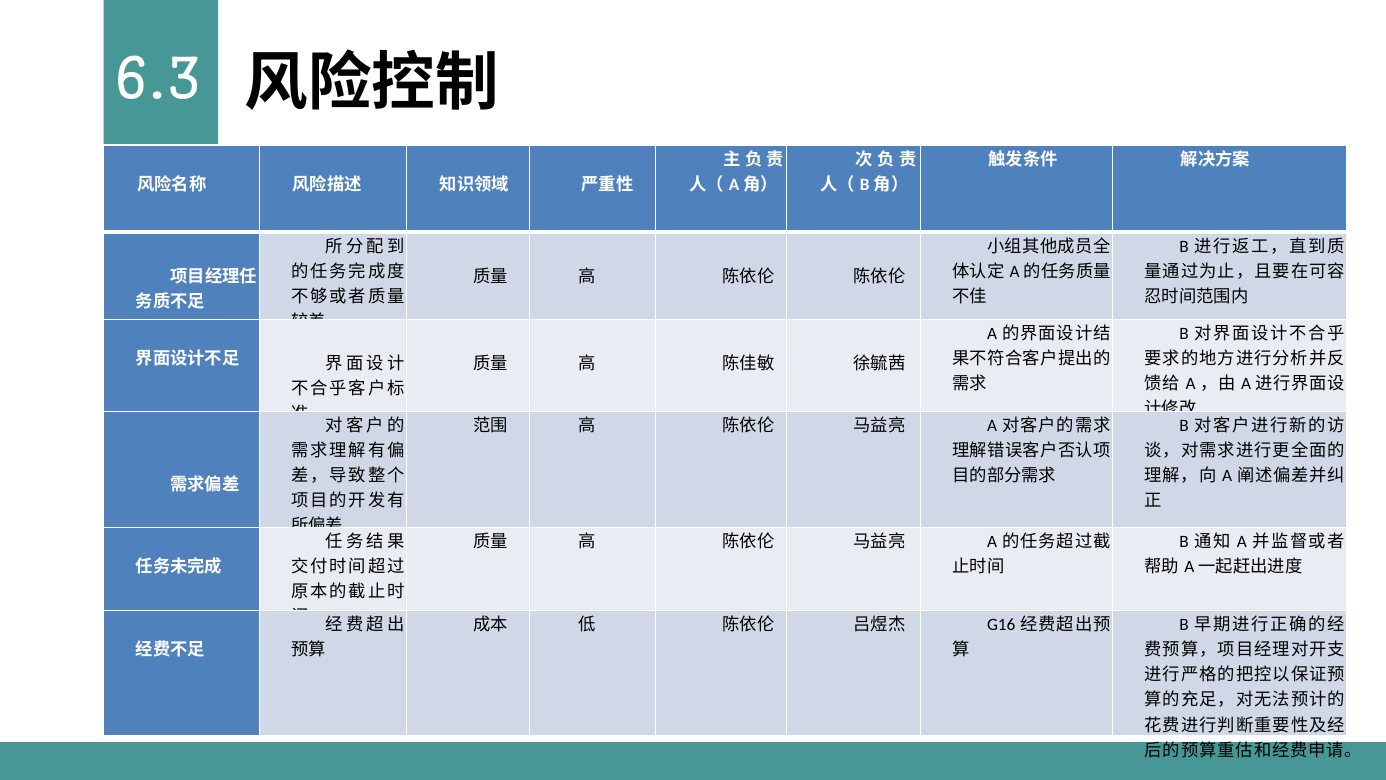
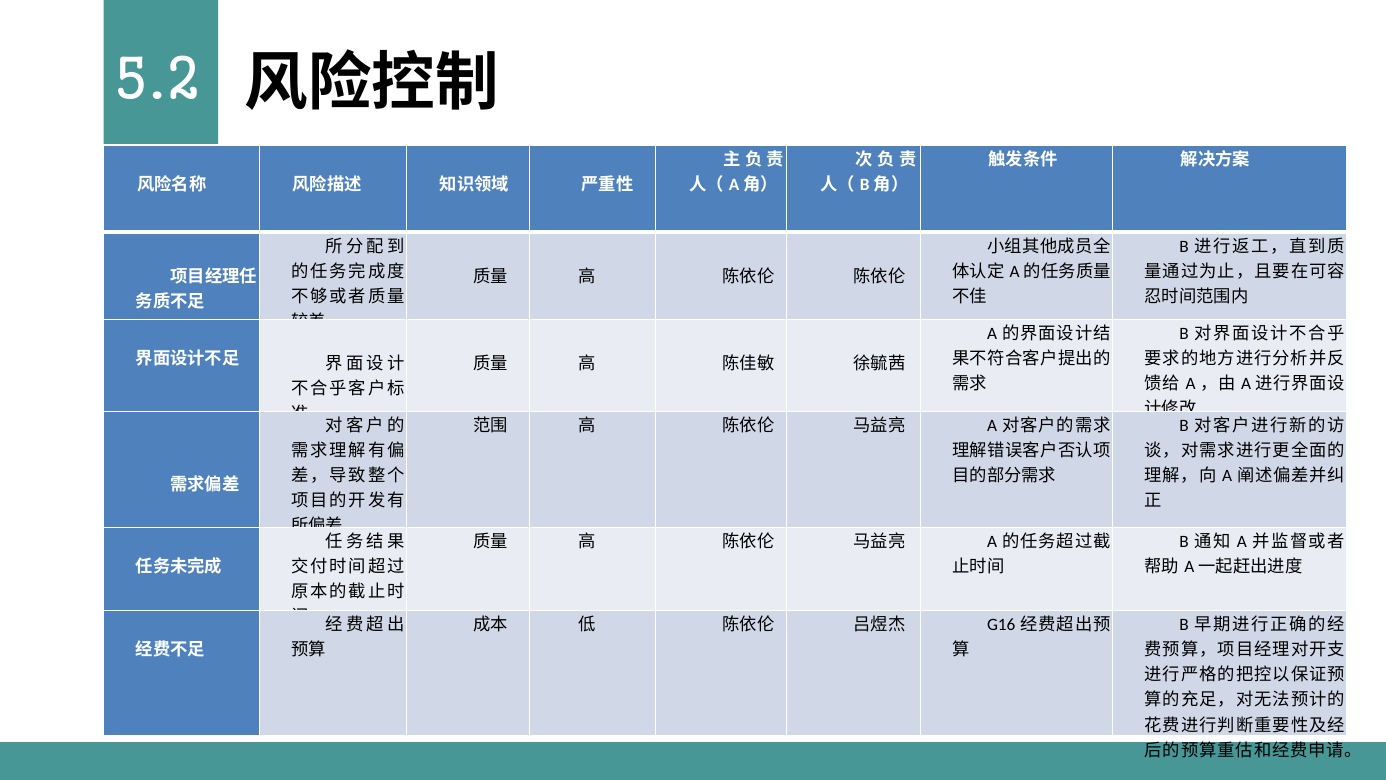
6.3: 6.3 -> 5.2 (157, 80)
